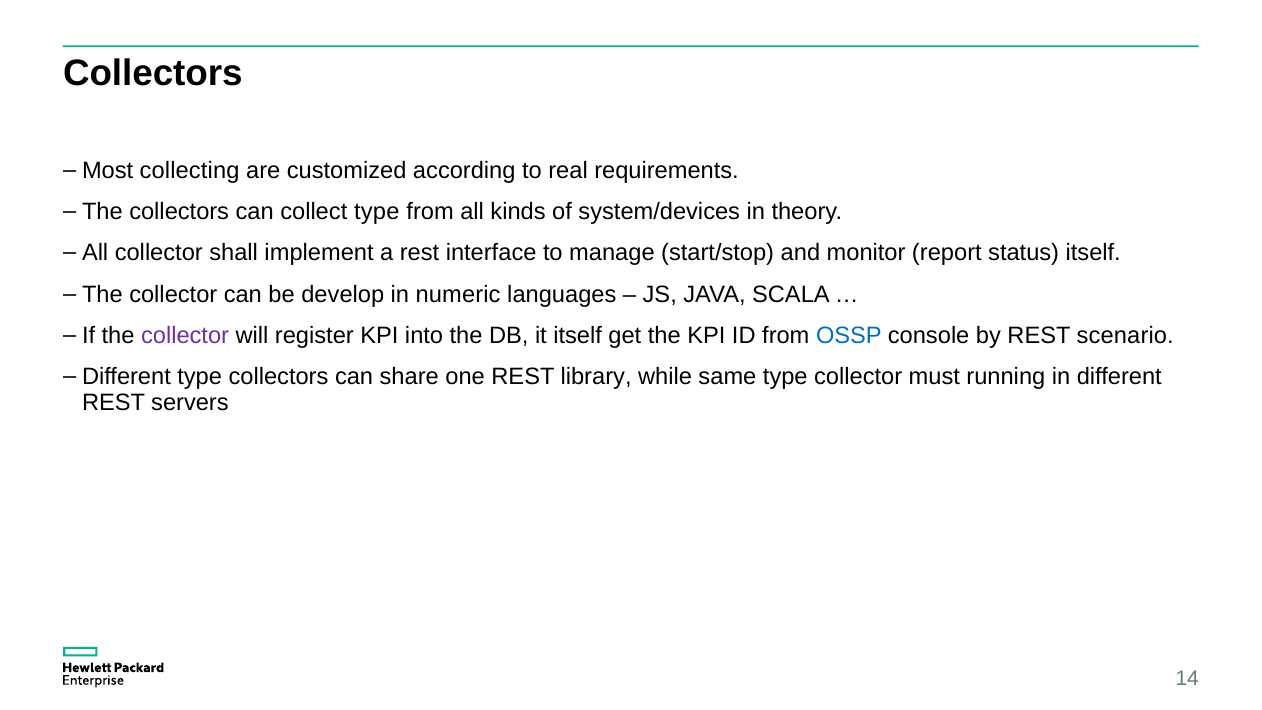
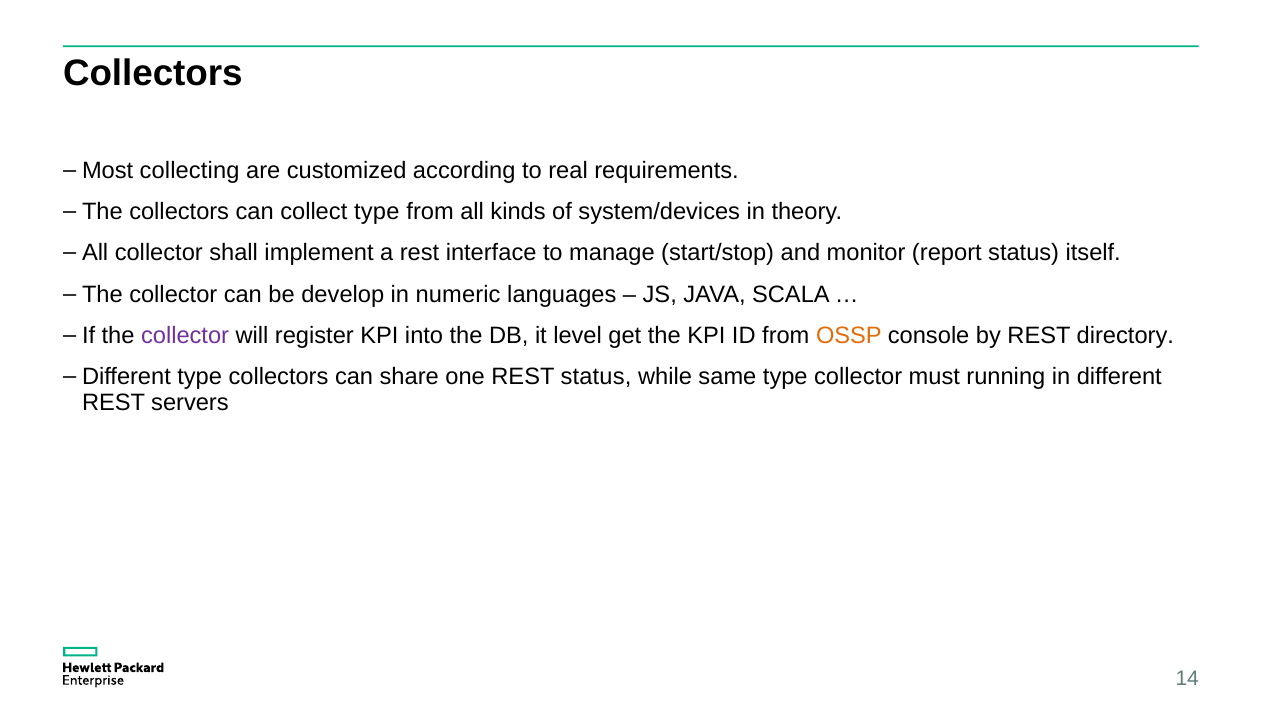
it itself: itself -> level (578, 336)
OSSP colour: blue -> orange (849, 336)
scenario: scenario -> directory (1125, 336)
REST library: library -> status (596, 377)
